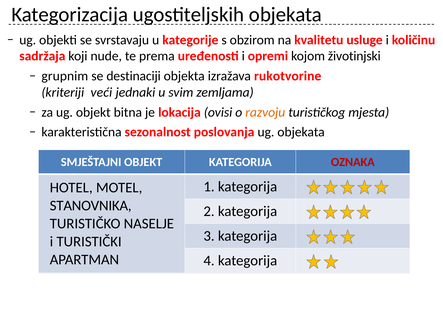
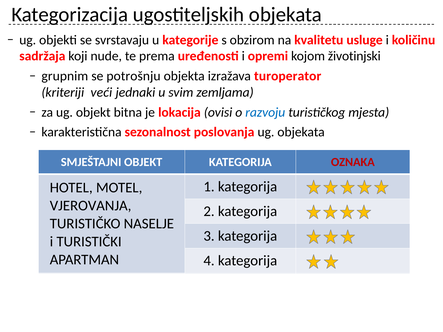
destinaciji: destinaciji -> potrošnju (133, 76)
rukotvorine: rukotvorine -> turoperator (288, 76)
razvoju colour: orange -> blue (265, 112)
STANOVNIKA: STANOVNIKA -> VJEROVANJA (91, 206)
